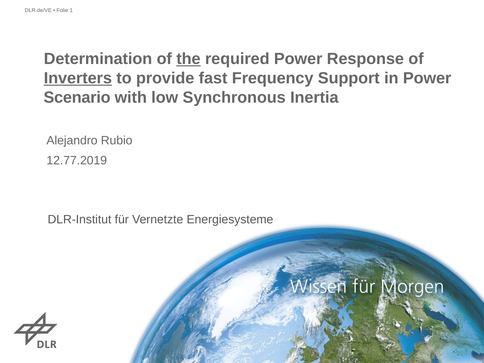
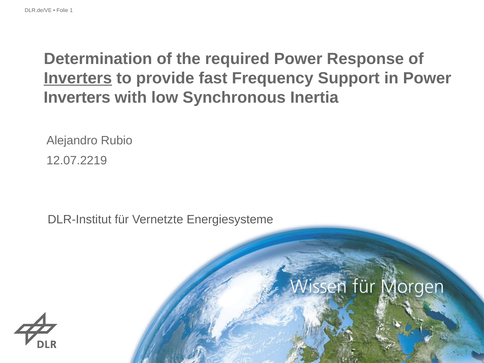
the underline: present -> none (188, 59)
Scenario: Scenario -> Inverters (77, 98)
12.77.2019: 12.77.2019 -> 12.07.2219 (77, 161)
